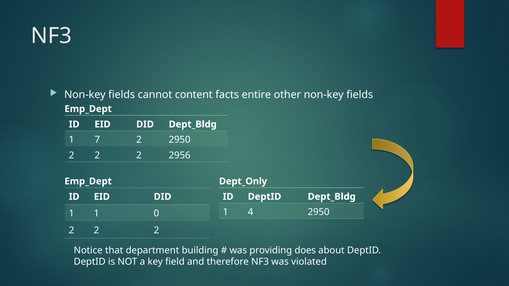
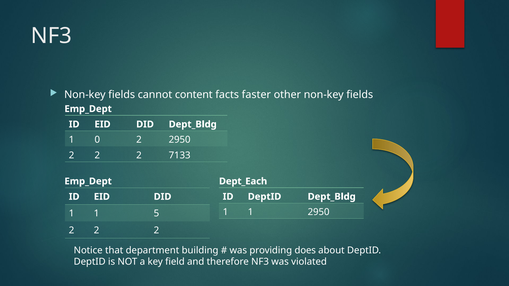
entire: entire -> faster (256, 95)
7: 7 -> 0 (97, 140)
2956: 2956 -> 7133 (180, 155)
Dept_Only: Dept_Only -> Dept_Each (243, 181)
4: 4 -> 1 (251, 212)
0: 0 -> 5 (156, 214)
